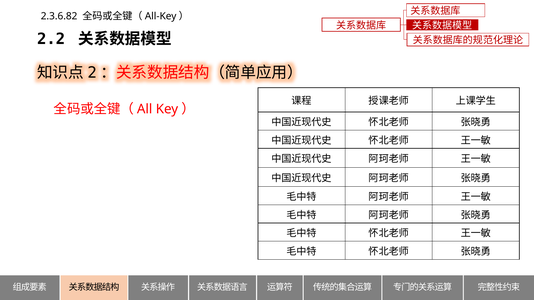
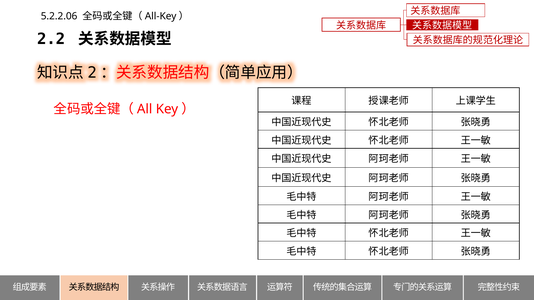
2.3.6.82: 2.3.6.82 -> 5.2.2.06 (59, 16)
